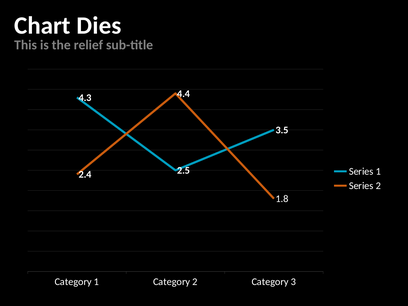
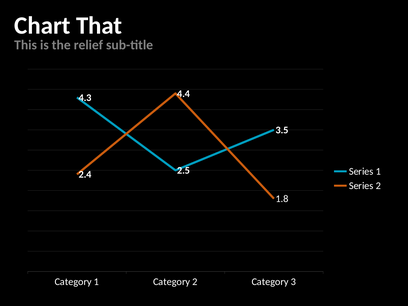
Dies: Dies -> That (99, 25)
